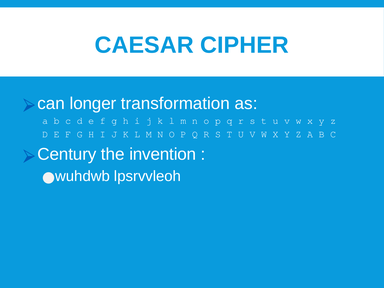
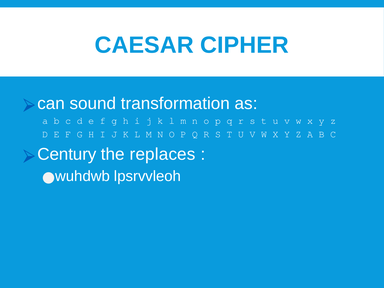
longer: longer -> sound (93, 103)
invention: invention -> replaces (163, 154)
